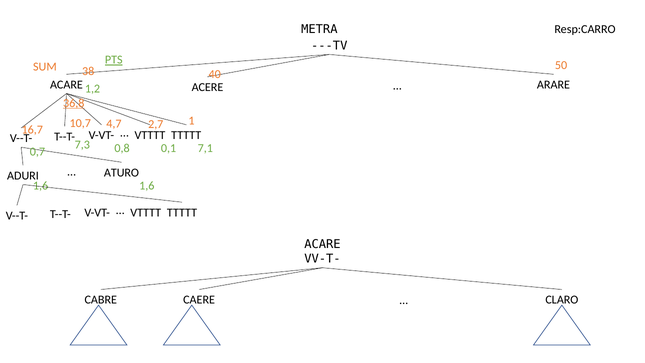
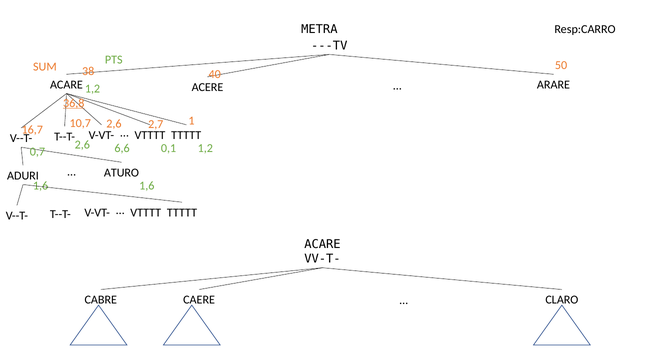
PTS underline: present -> none (114, 60)
10,7 4,7: 4,7 -> 2,6 (114, 124)
7,3: 7,3 -> 2,6 (82, 145)
7,1: 7,1 -> 1,2 (205, 148)
0,8: 0,8 -> 6,6 (122, 148)
